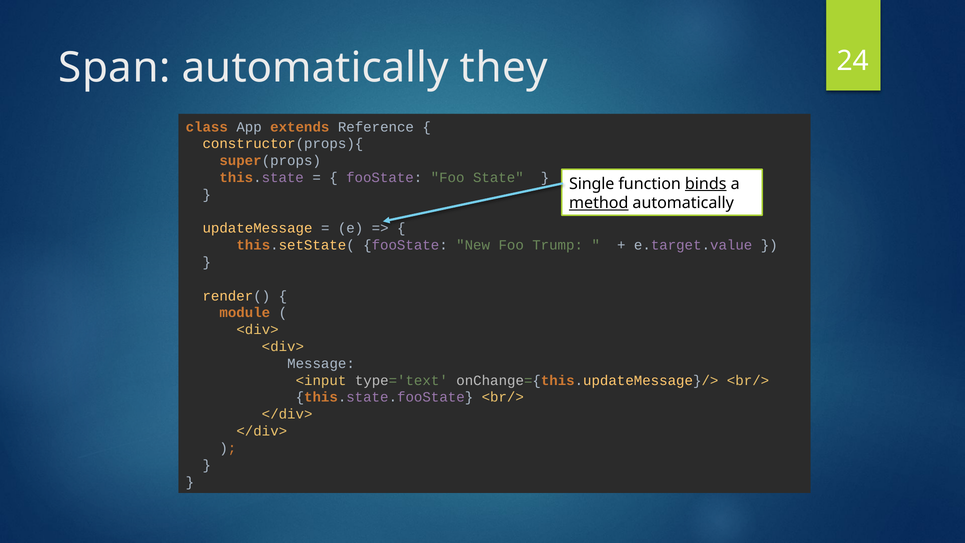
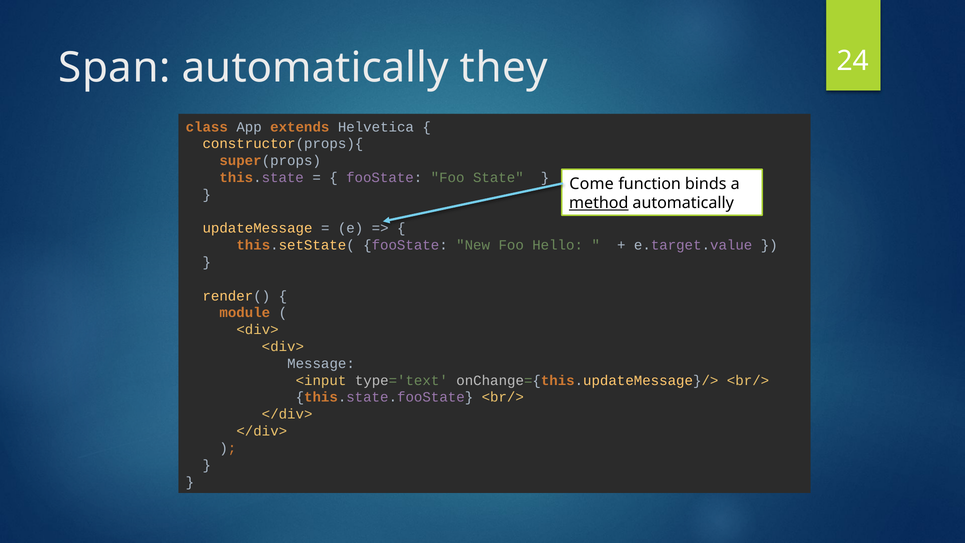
Reference: Reference -> Helvetica (376, 127)
Single: Single -> Come (592, 184)
binds underline: present -> none (706, 184)
Trump: Trump -> Hello (558, 245)
